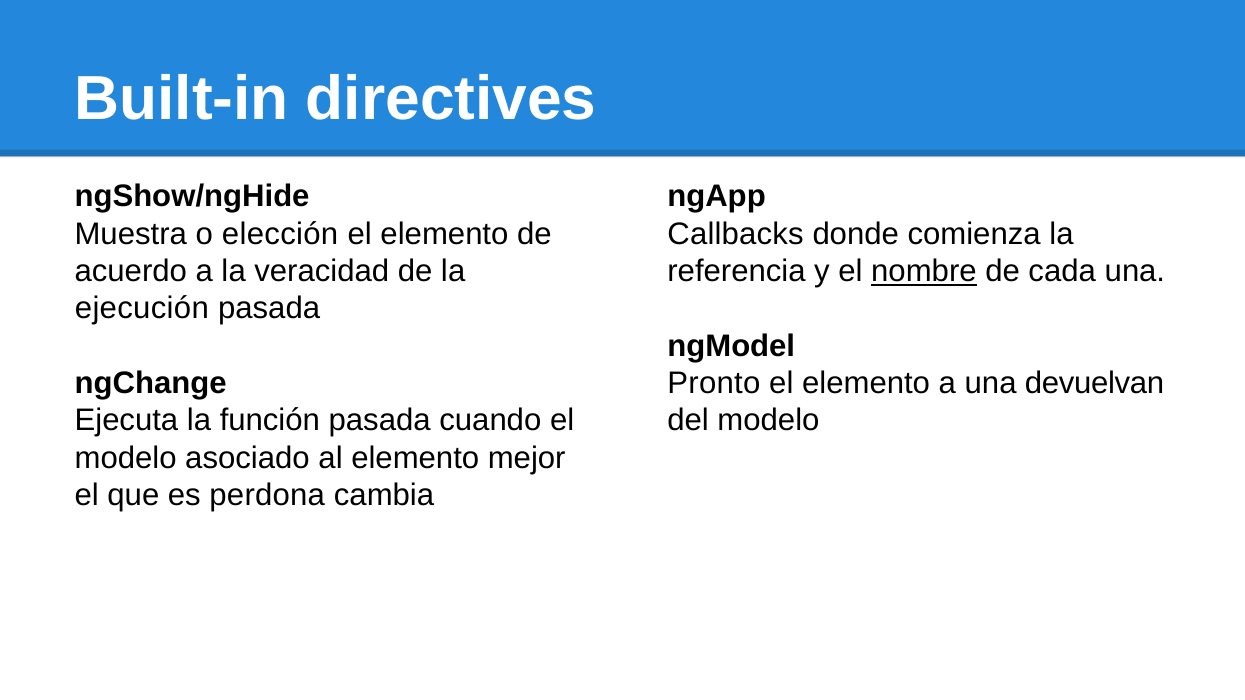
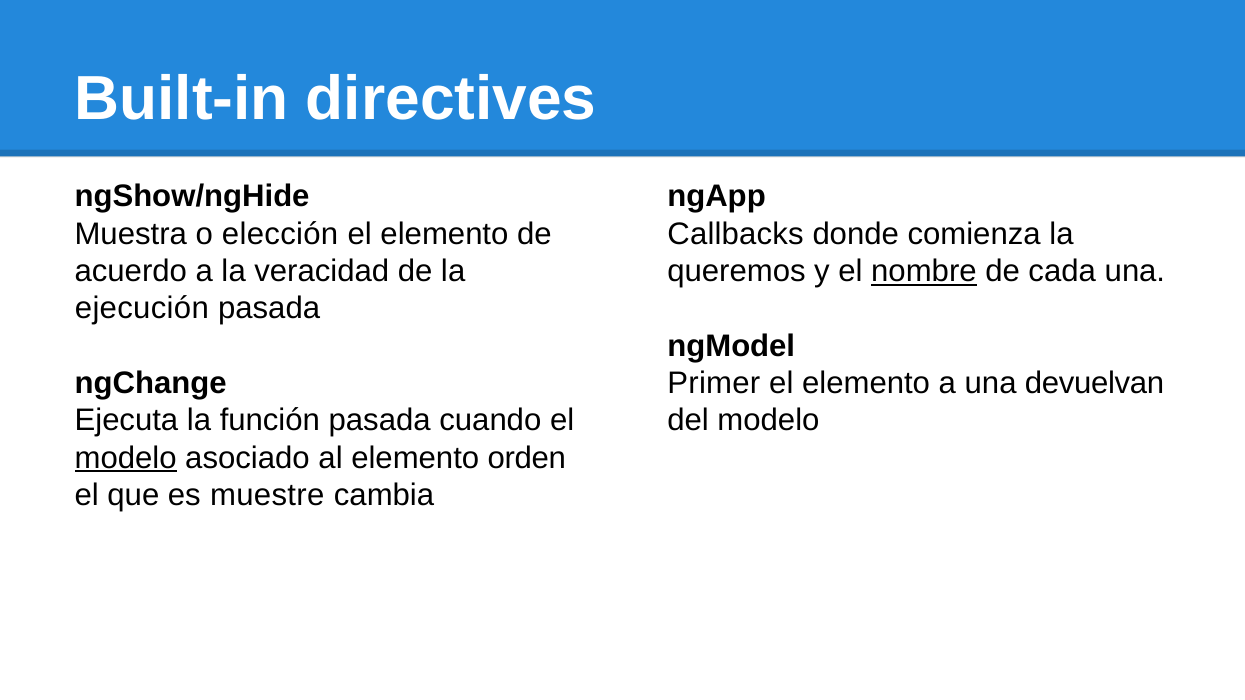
referencia: referencia -> queremos (737, 271)
Pronto: Pronto -> Primer (714, 383)
modelo underline: none -> present (126, 458)
mejor: mejor -> orden (527, 458)
perdona: perdona -> muestre (267, 496)
